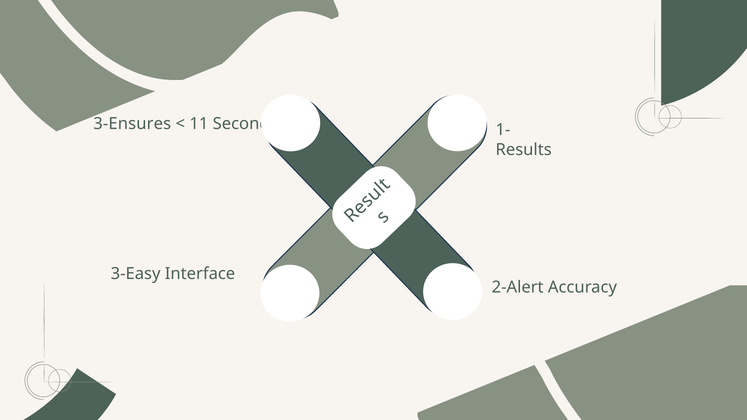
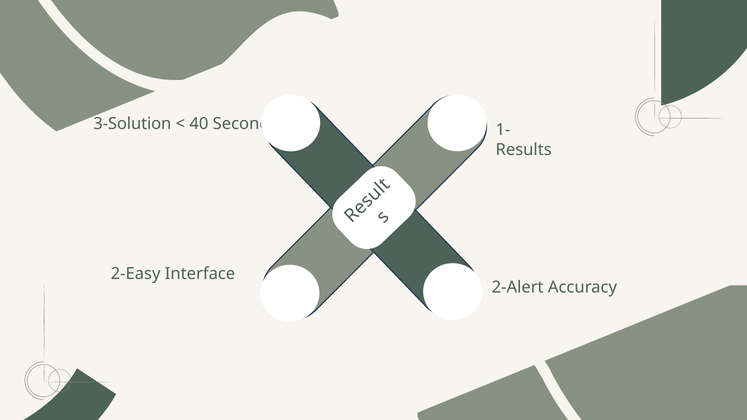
3-Ensures: 3-Ensures -> 3-Solution (132, 124)
11: 11 -> 40 (199, 124)
3-Easy: 3-Easy -> 2-Easy (136, 274)
